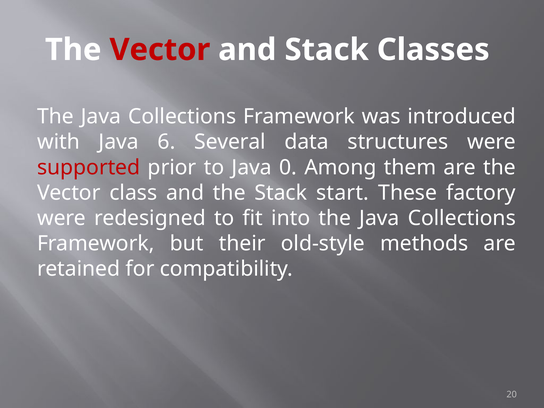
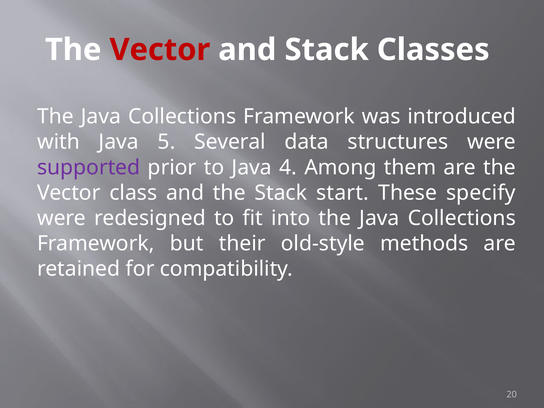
6: 6 -> 5 (167, 142)
supported colour: red -> purple (89, 167)
0: 0 -> 4 (288, 167)
factory: factory -> specify (481, 193)
